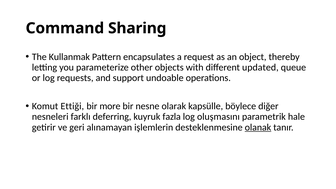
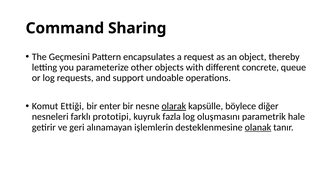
Kullanmak: Kullanmak -> Geçmesini (69, 57)
updated: updated -> concrete (260, 67)
more: more -> enter (110, 106)
olarak underline: none -> present (174, 106)
deferring: deferring -> prototipi (112, 117)
